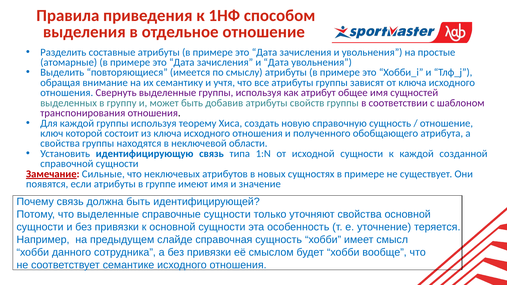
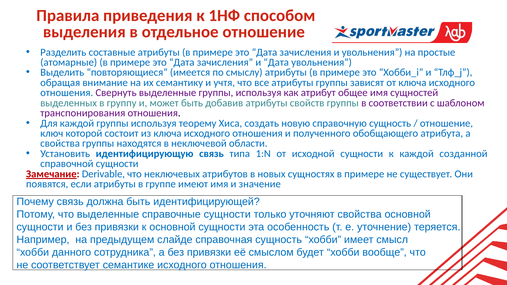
Сильные: Сильные -> Derivable (103, 174)
